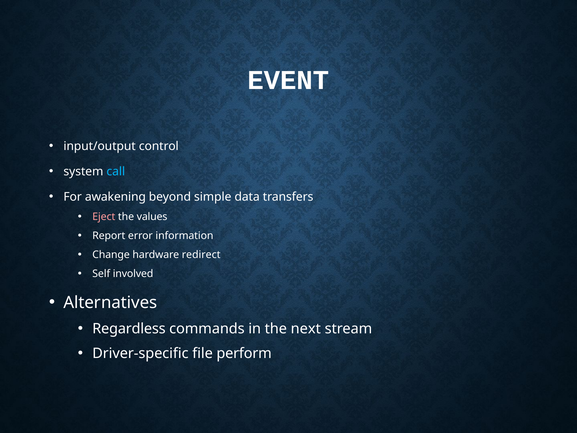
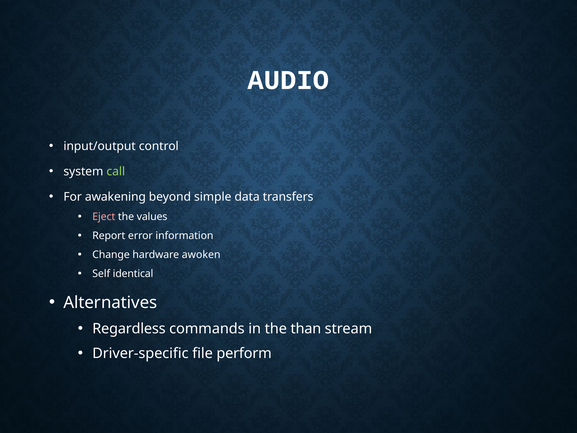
EVENT: EVENT -> AUDIO (288, 80)
call colour: light blue -> light green (116, 171)
redirect: redirect -> awoken (201, 255)
involved: involved -> identical (133, 274)
next: next -> than (306, 329)
